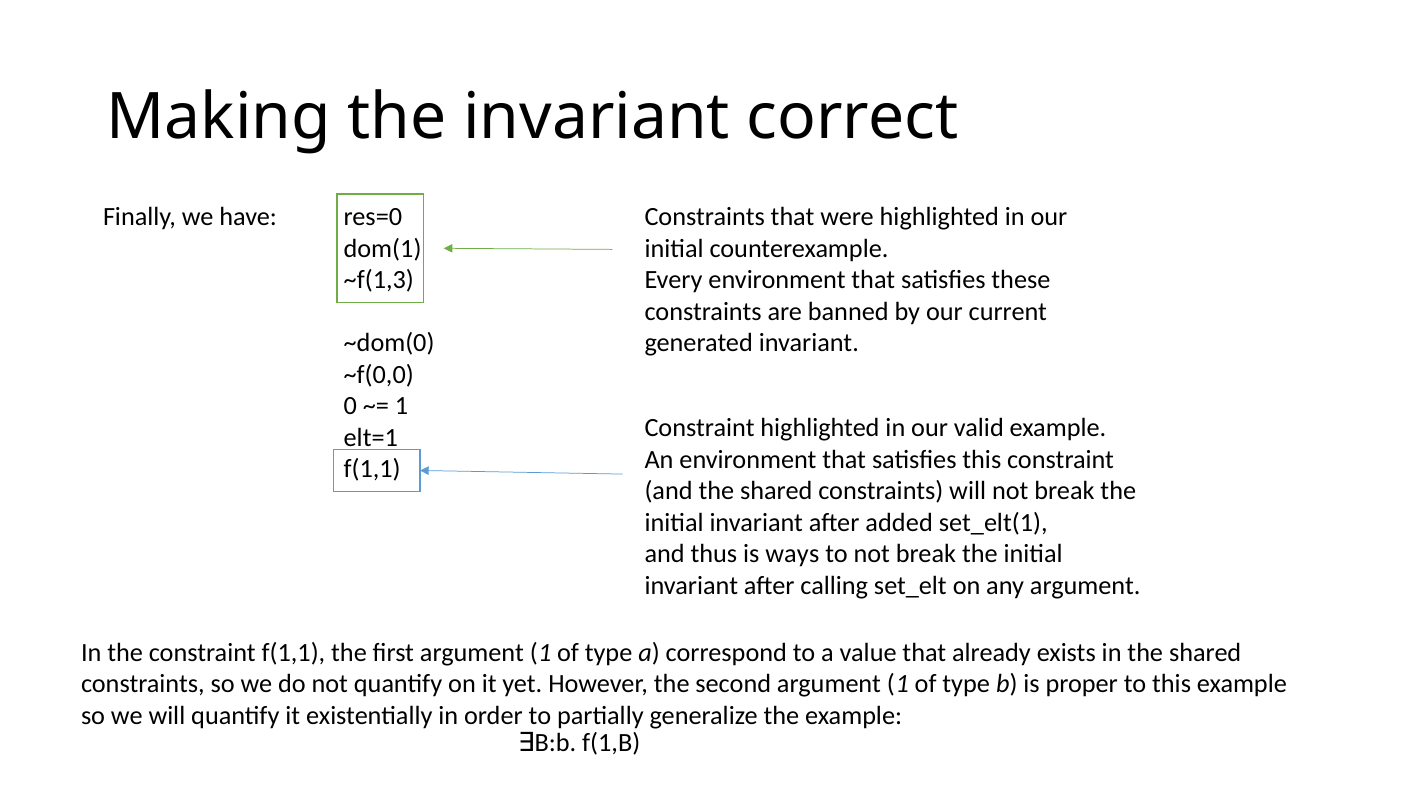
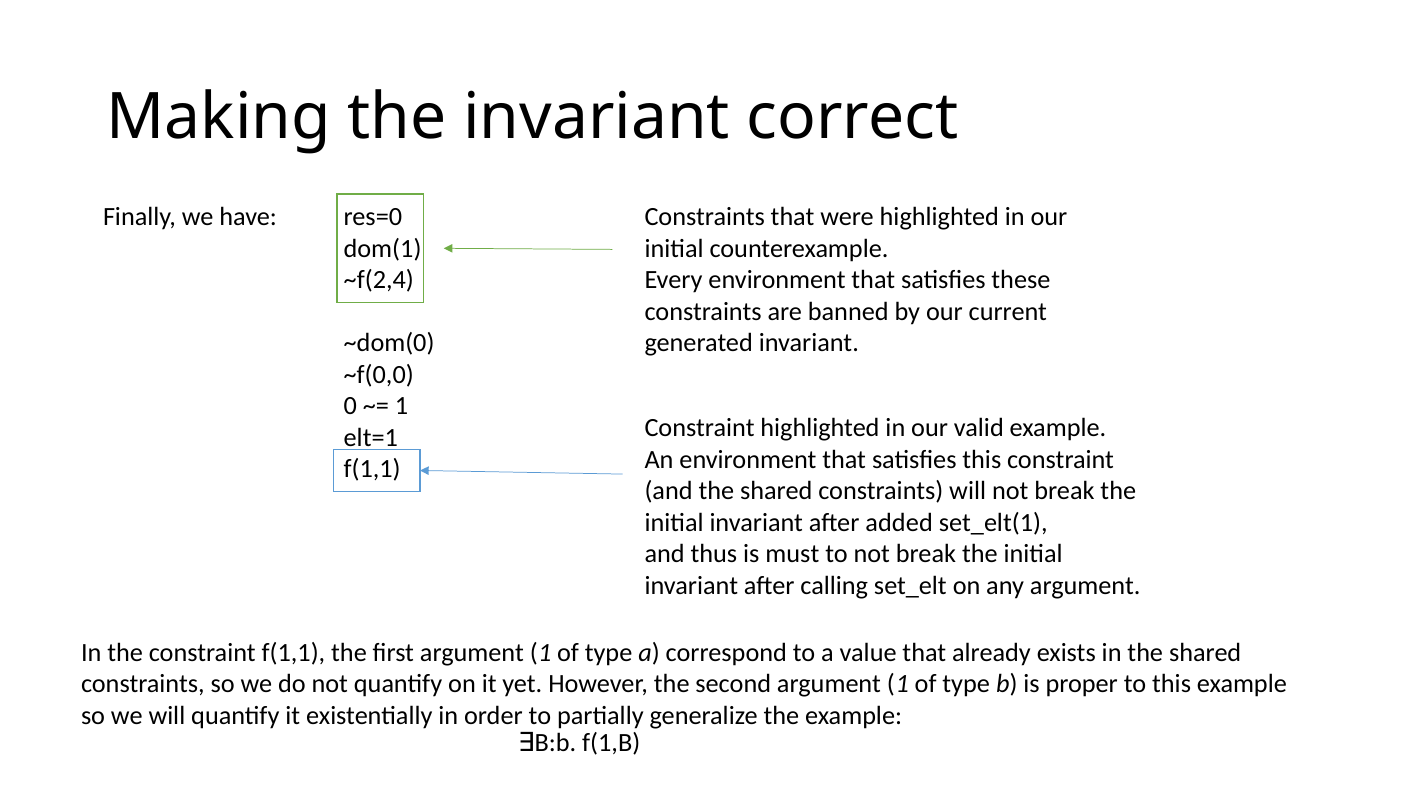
~f(1,3: ~f(1,3 -> ~f(2,4 (379, 280)
ways: ways -> must (792, 554)
